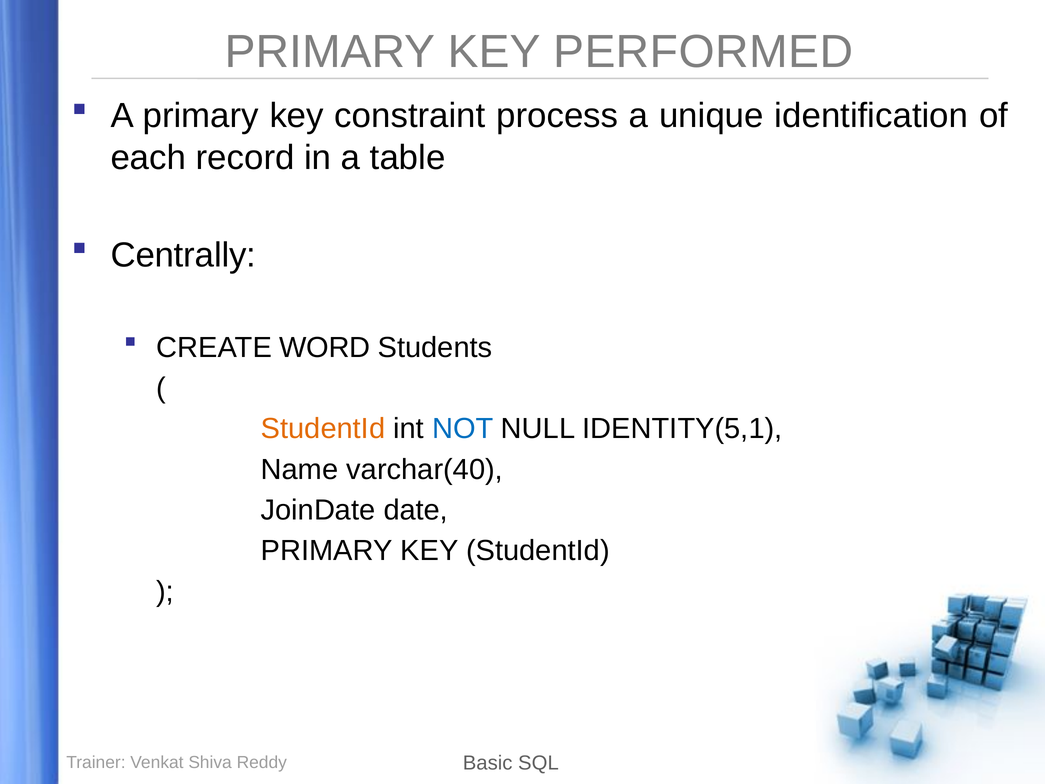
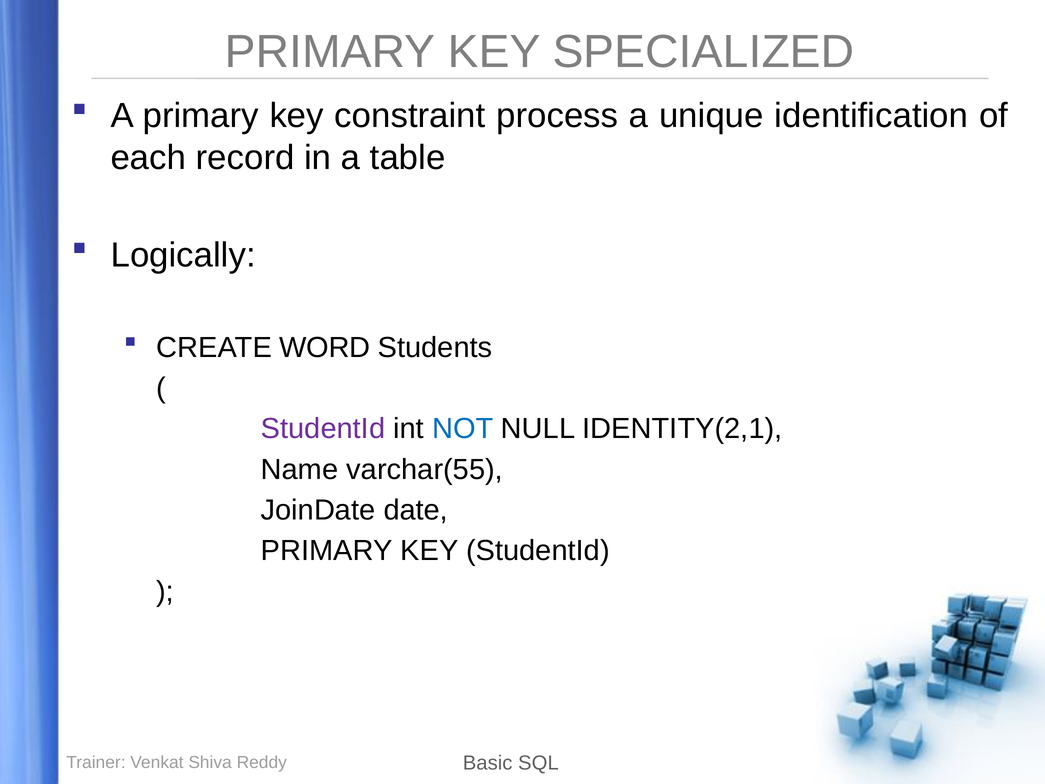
PERFORMED: PERFORMED -> SPECIALIZED (703, 52)
Centrally: Centrally -> Logically (183, 255)
StudentId colour: orange -> purple (323, 429)
IDENTITY(5,1: IDENTITY(5,1 -> IDENTITY(2,1 (682, 429)
varchar(40: varchar(40 -> varchar(55 (425, 469)
